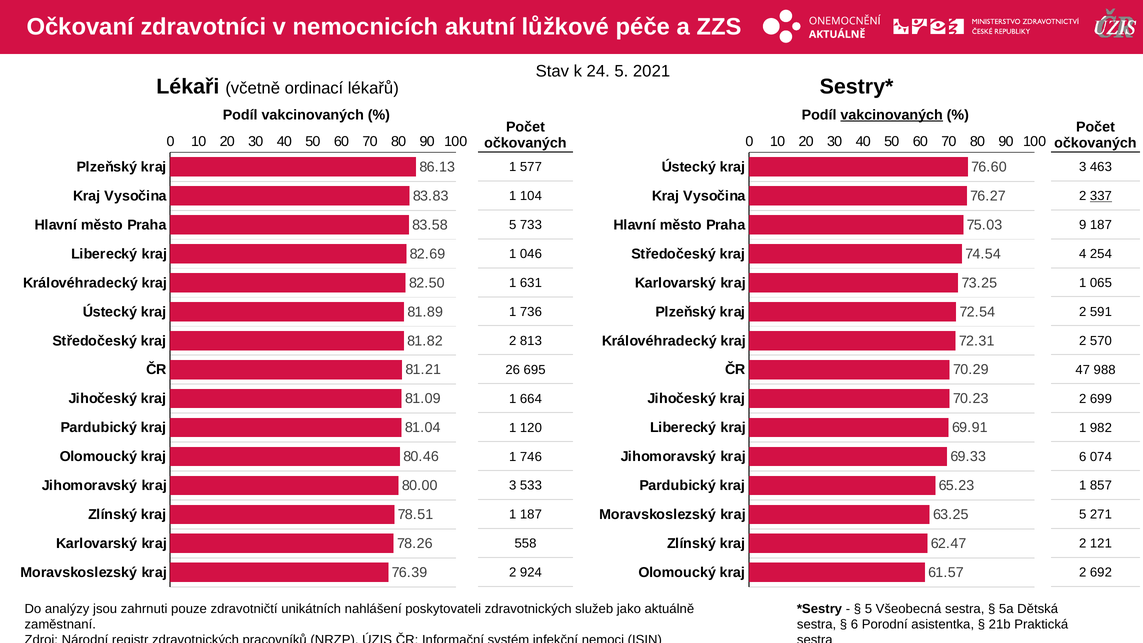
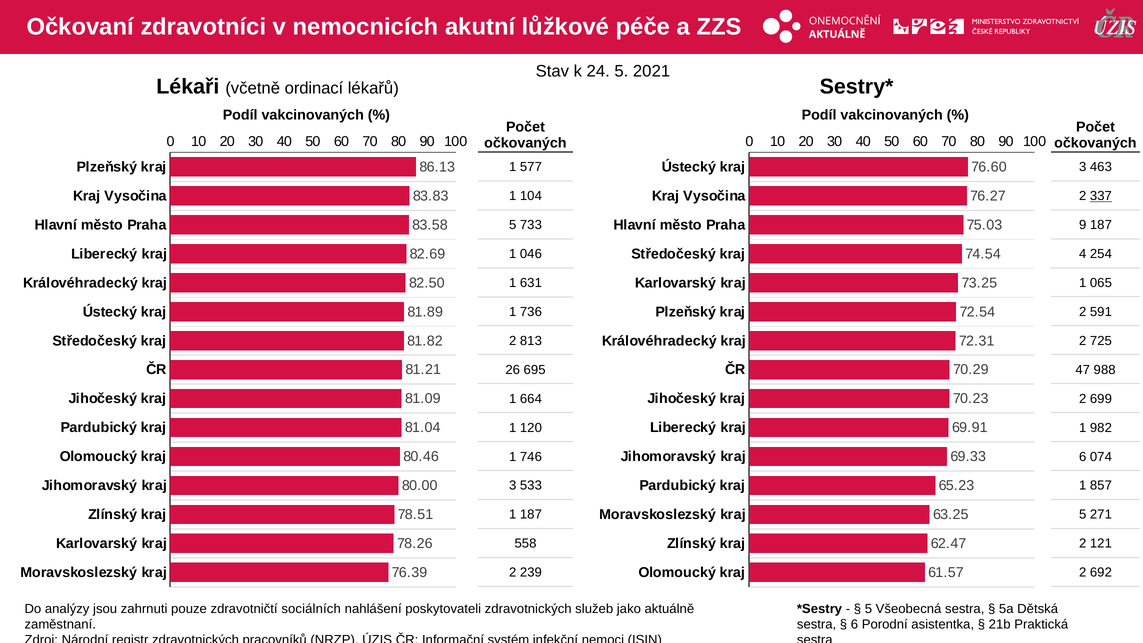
vakcinovaných underline: present -> none (892, 115)
570: 570 -> 725 (1101, 341)
924: 924 -> 239 (531, 572)
unikátních: unikátních -> sociálních (311, 609)
